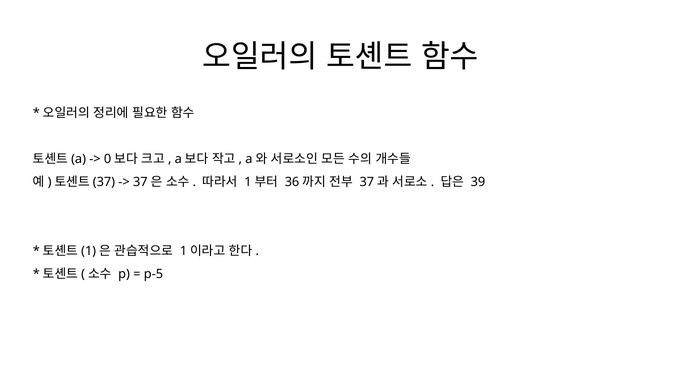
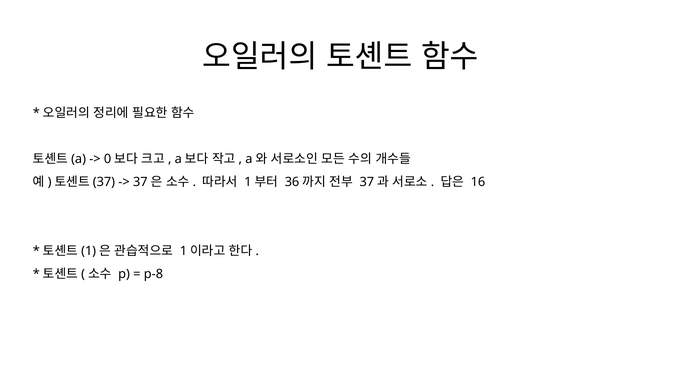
39: 39 -> 16 (478, 182)
p-5: p-5 -> p-8 (153, 274)
